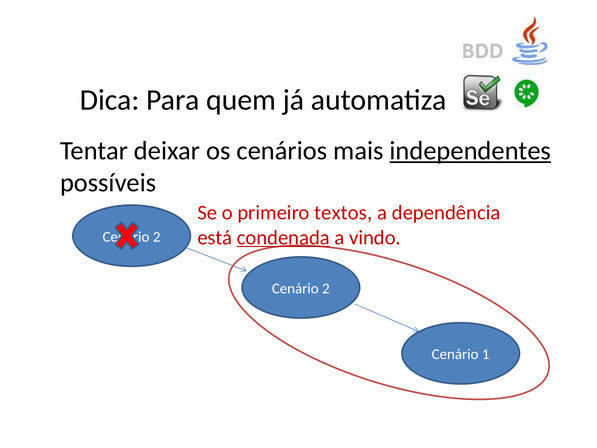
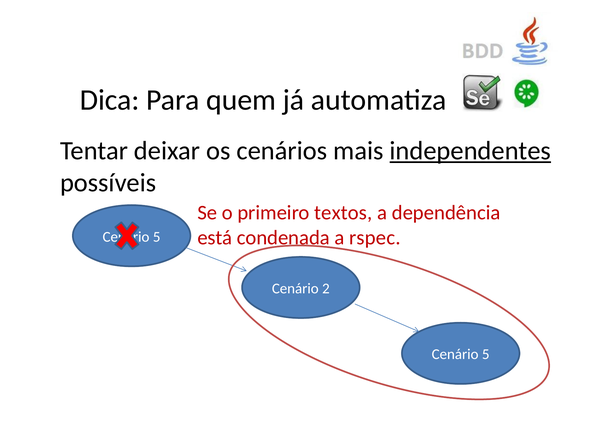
condenada underline: present -> none (283, 237)
vindo: vindo -> rspec (375, 237)
2: 2 -> 5 (157, 237)
1: 1 -> 5 (486, 354)
